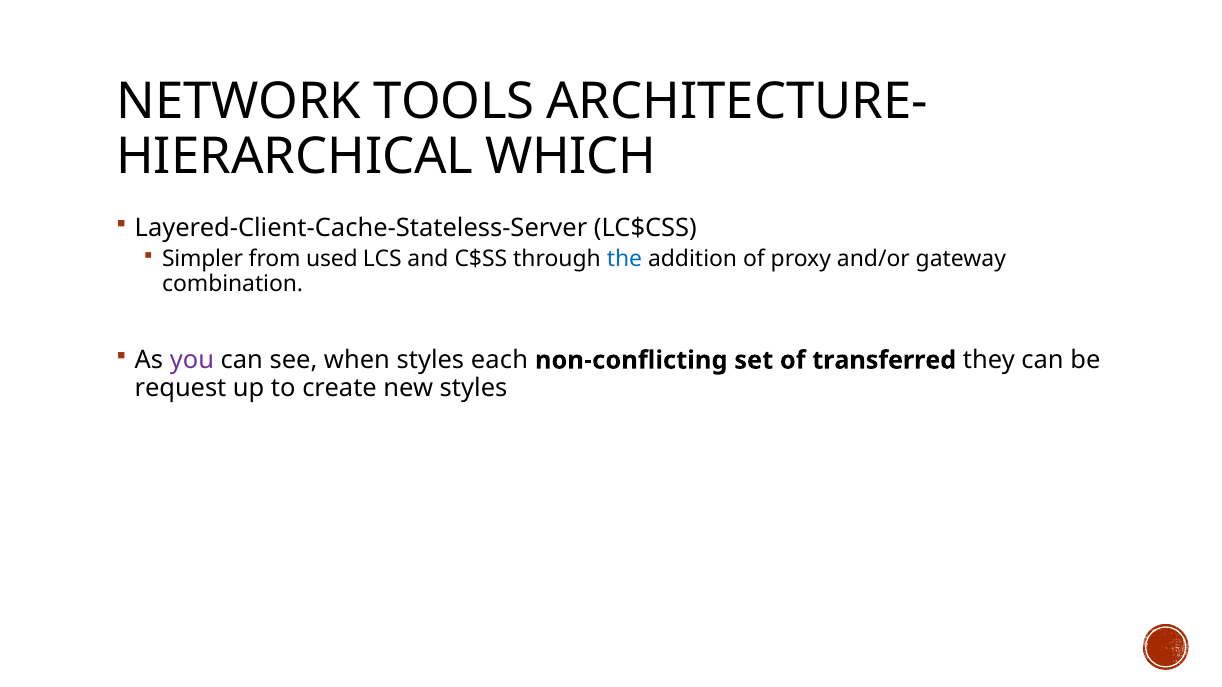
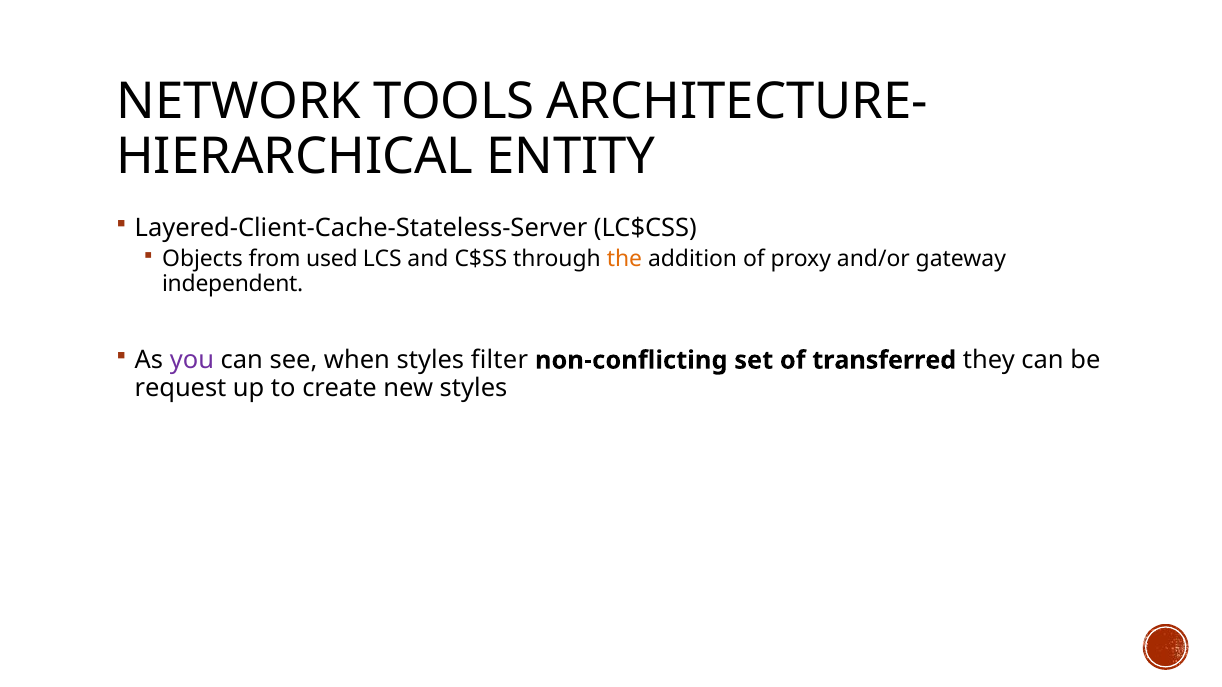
WHICH: WHICH -> ENTITY (571, 156)
Simpler: Simpler -> Objects (202, 259)
the colour: blue -> orange (624, 259)
combination: combination -> independent (233, 284)
each: each -> filter (499, 360)
